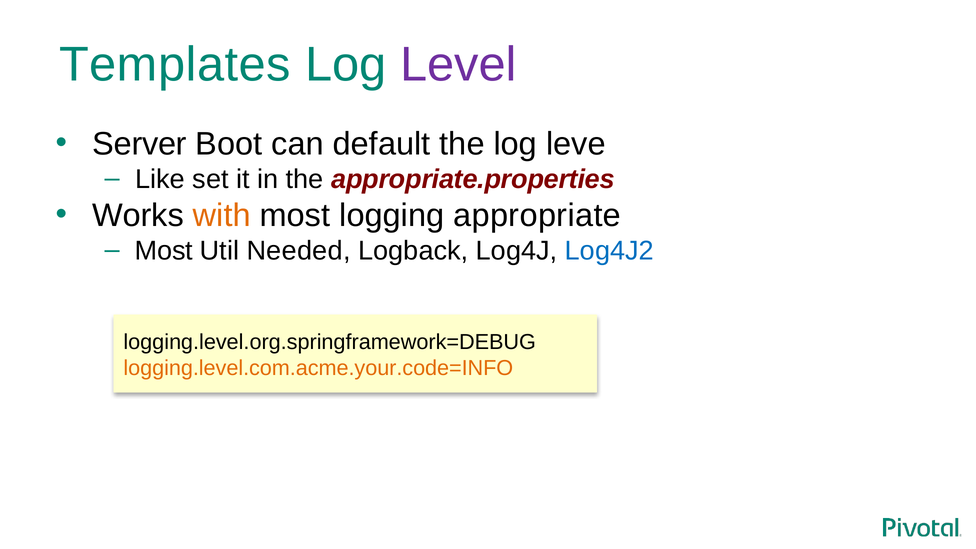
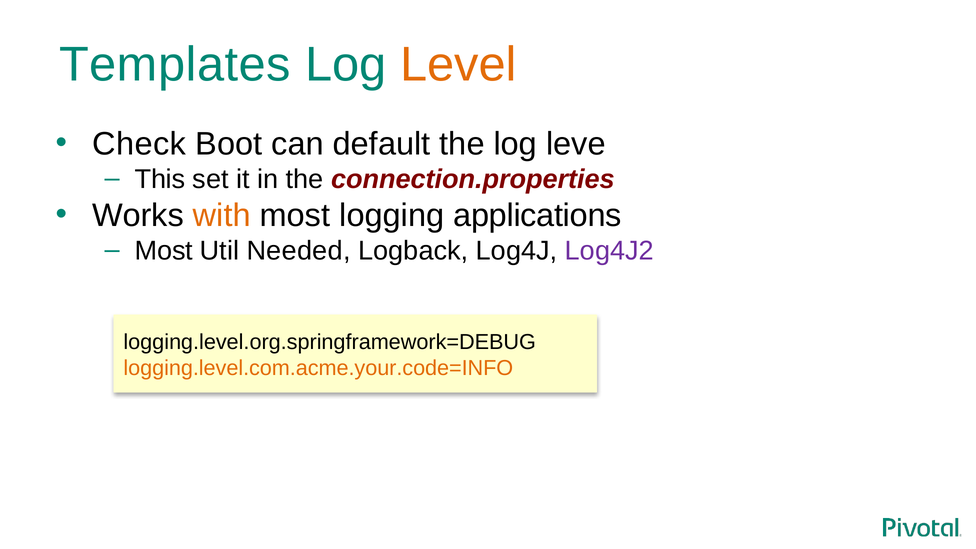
Level colour: purple -> orange (458, 64)
Server: Server -> Check (139, 144)
Like: Like -> This (160, 179)
appropriate.properties: appropriate.properties -> connection.properties (473, 179)
appropriate: appropriate -> applications (537, 215)
Log4J2 colour: blue -> purple (609, 251)
